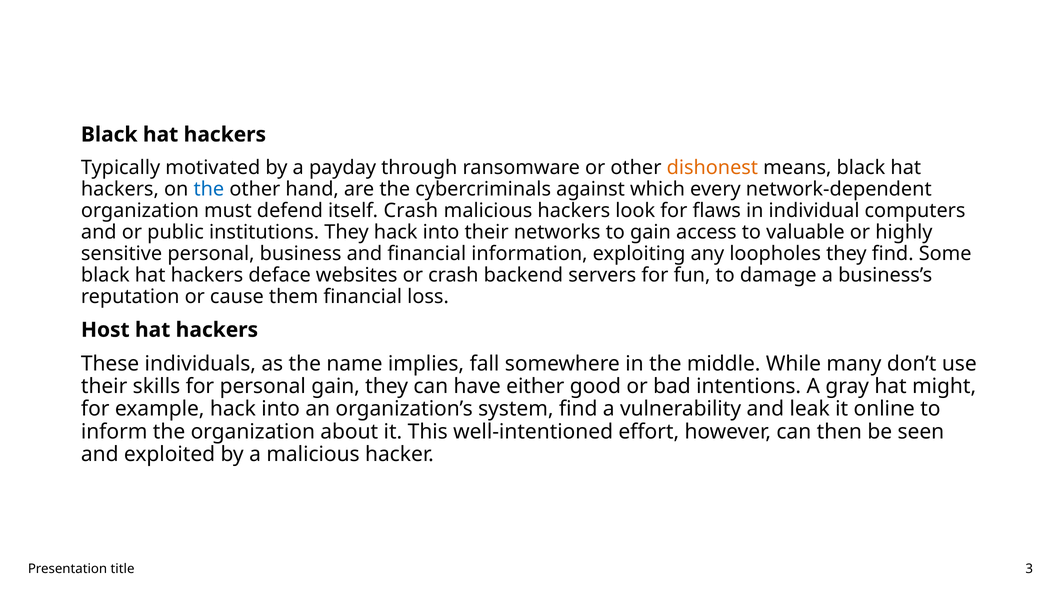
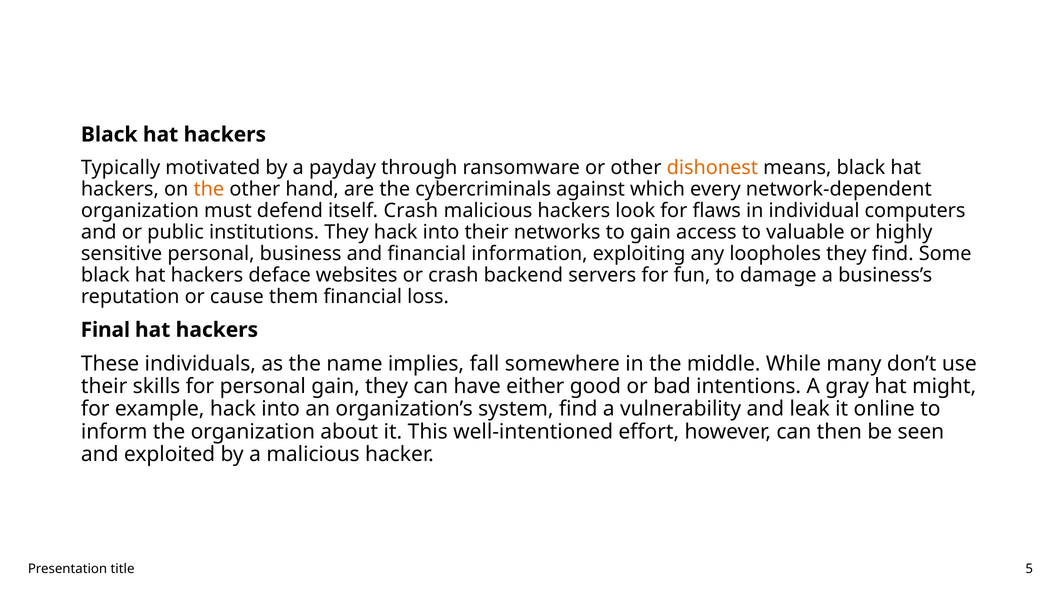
the colour: blue -> orange (209, 189)
Host: Host -> Final (105, 330)
3: 3 -> 5 (1029, 569)
